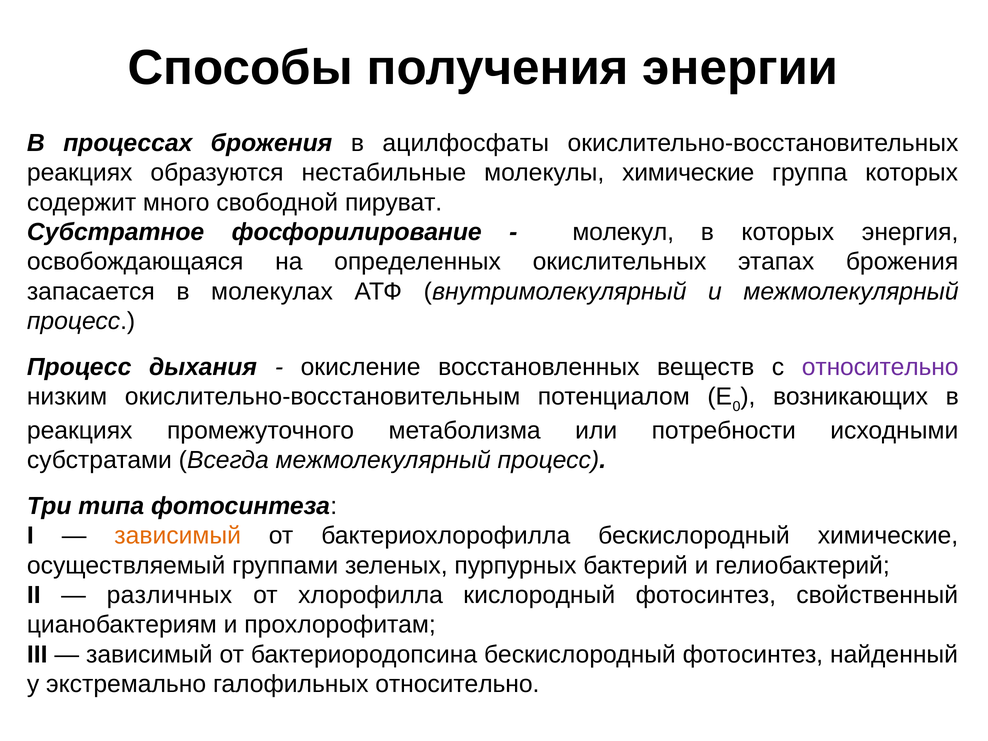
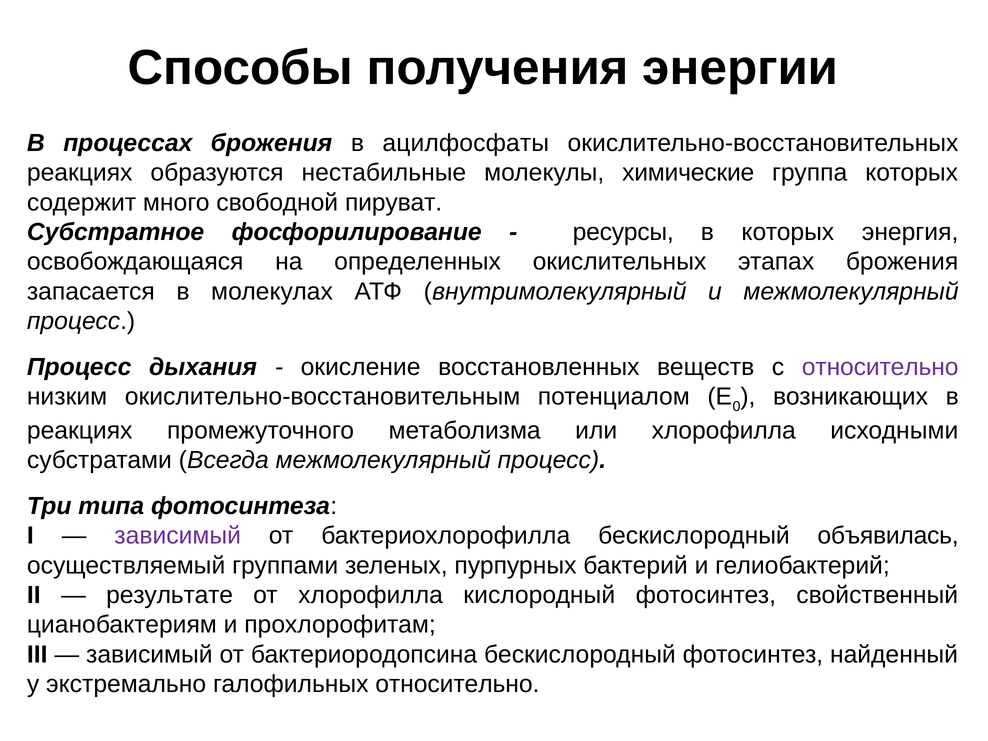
молекул: молекул -> ресурсы (623, 232)
или потребности: потребности -> хлорофилла (724, 430)
зависимый colour: orange -> purple (178, 536)
бескислородный химические: химические -> oбъявилась (888, 536)
различных: различных -> результате (170, 595)
